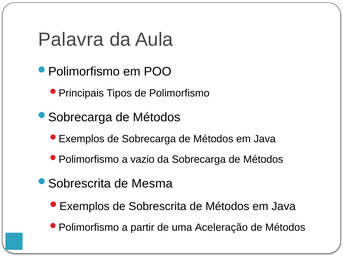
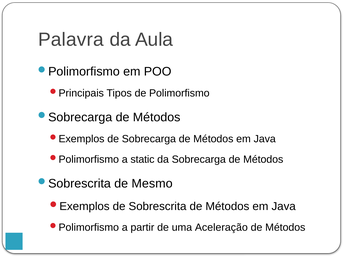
vazio: vazio -> static (142, 160)
Mesma: Mesma -> Mesmo (152, 184)
